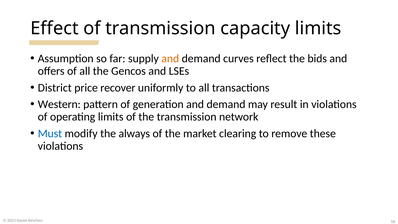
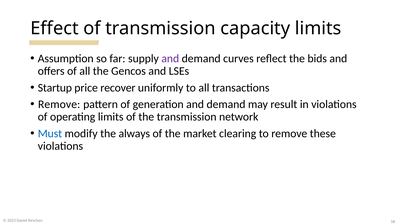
and colour: orange -> purple (170, 58)
District: District -> Startup (55, 88)
Western: Western -> Remove (59, 104)
